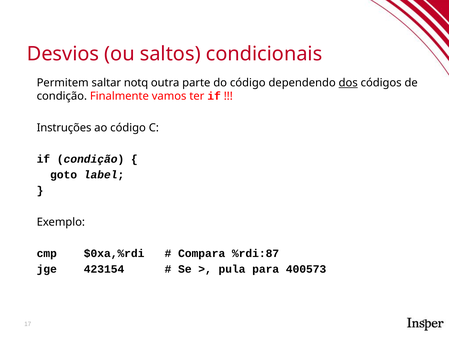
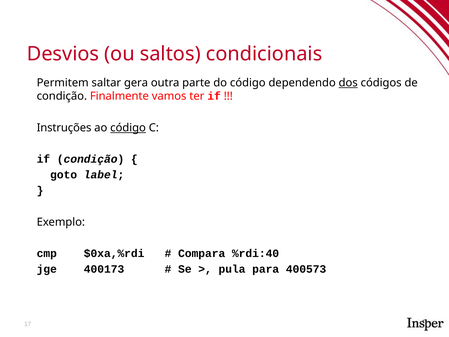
notq: notq -> gera (136, 83)
código underline: none -> present (128, 128)
%rdi:87: %rdi:87 -> %rdi:40 (256, 253)
423154: 423154 -> 400173 (104, 269)
